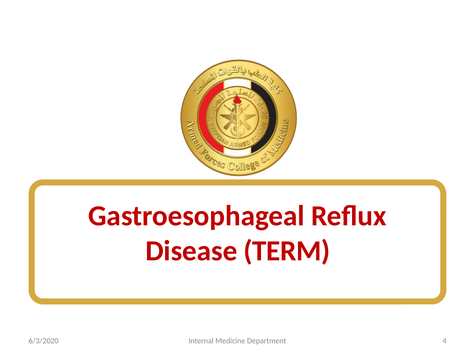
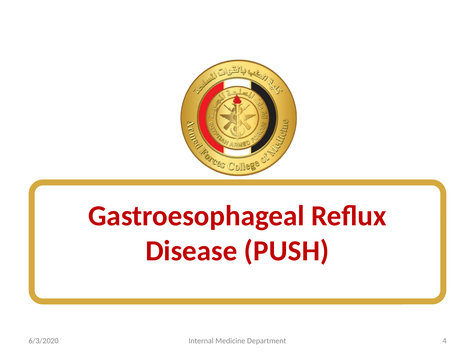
TERM: TERM -> PUSH (287, 250)
